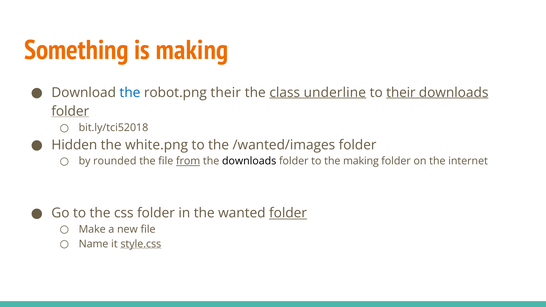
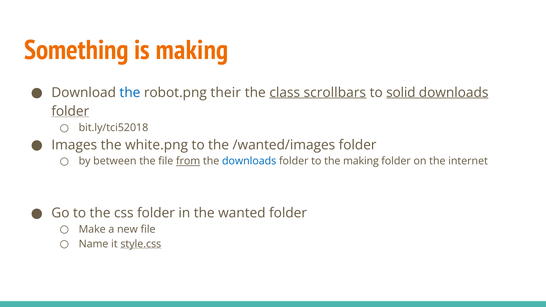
underline: underline -> scrollbars (335, 93)
to their: their -> solid (401, 93)
Hidden: Hidden -> Images (74, 145)
rounded: rounded -> between (115, 161)
downloads colour: black -> blue (249, 161)
folder underline: present -> none (288, 213)
